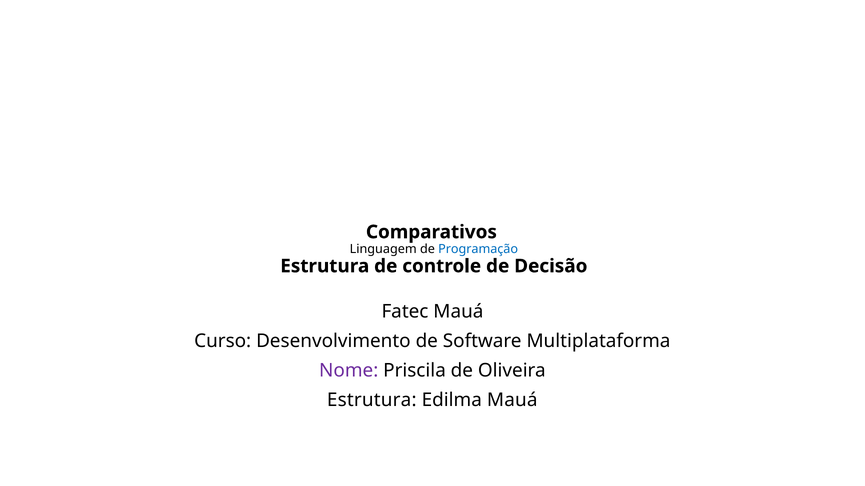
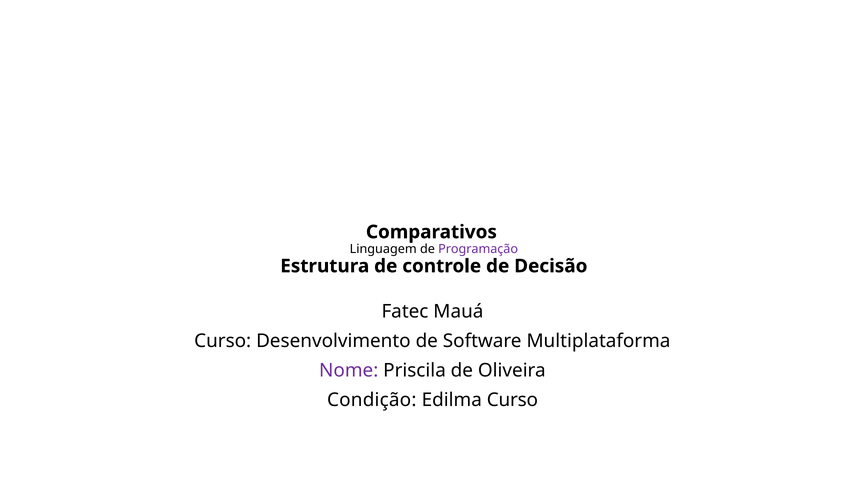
Programação colour: blue -> purple (478, 249)
Estrutura: Estrutura -> Condição (372, 400)
Edilma Mauá: Mauá -> Curso (512, 400)
